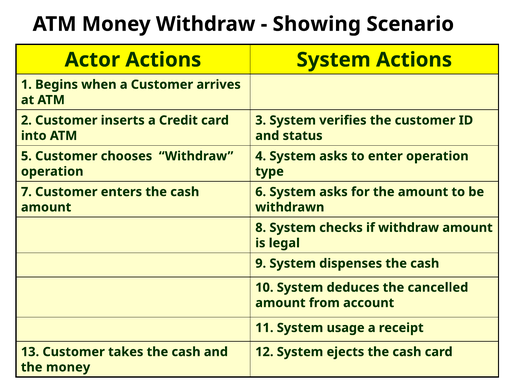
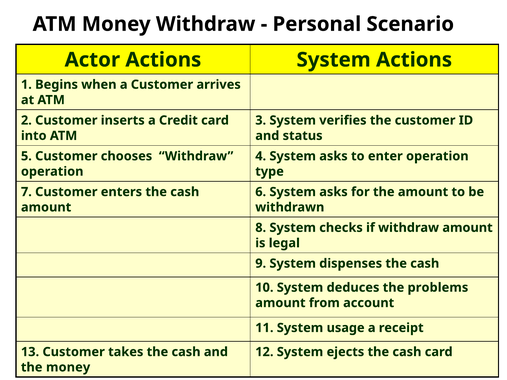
Showing: Showing -> Personal (317, 24)
cancelled: cancelled -> problems (438, 288)
